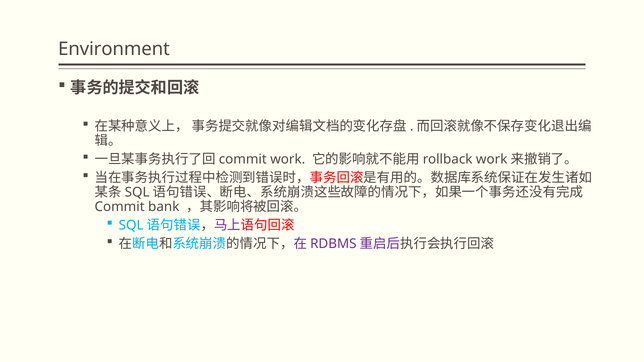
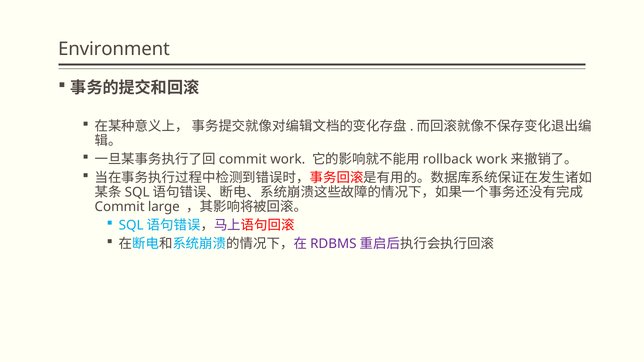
bank: bank -> large (164, 207)
